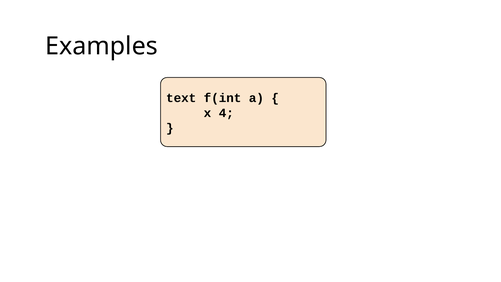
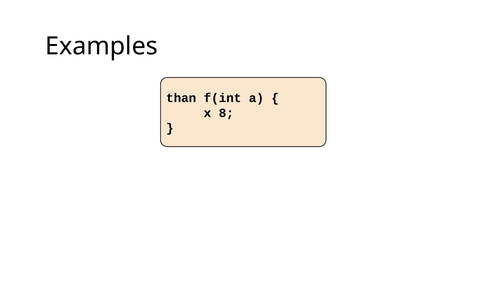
text: text -> than (181, 98)
4: 4 -> 8 (226, 113)
